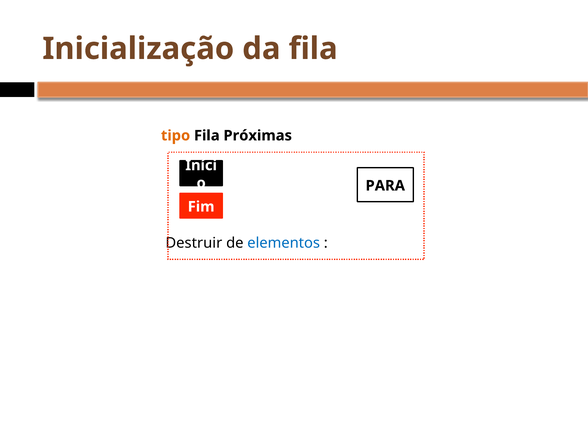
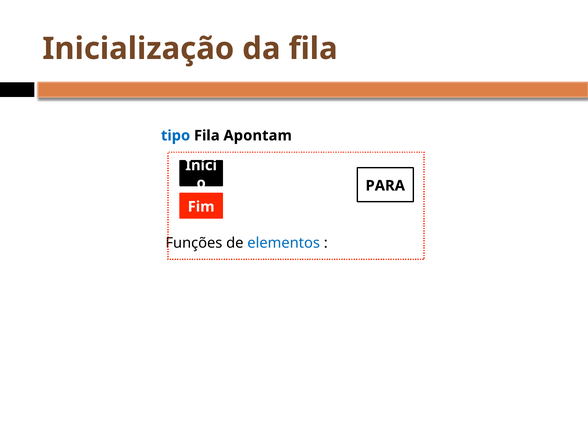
tipo colour: orange -> blue (176, 136)
Próximas: Próximas -> Apontam (258, 136)
Destruir: Destruir -> Funções (194, 243)
